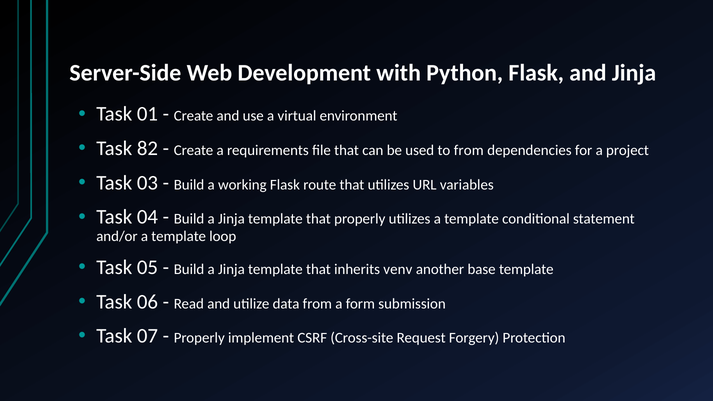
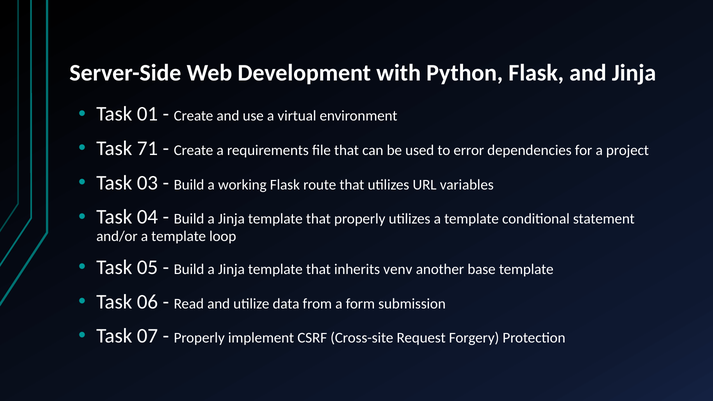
82: 82 -> 71 (147, 148)
to from: from -> error (469, 150)
